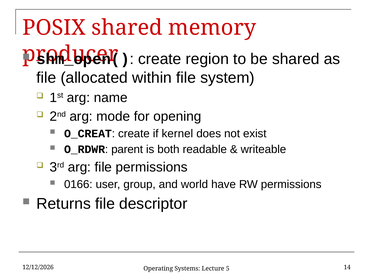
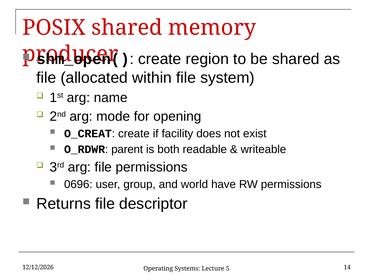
kernel: kernel -> facility (177, 133)
0166: 0166 -> 0696 (78, 184)
